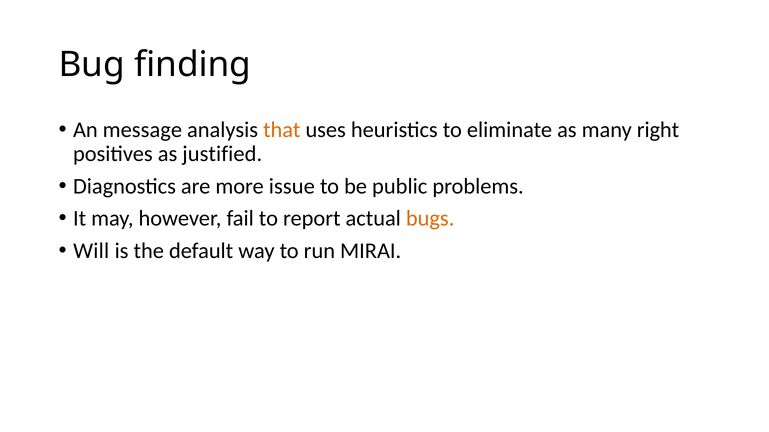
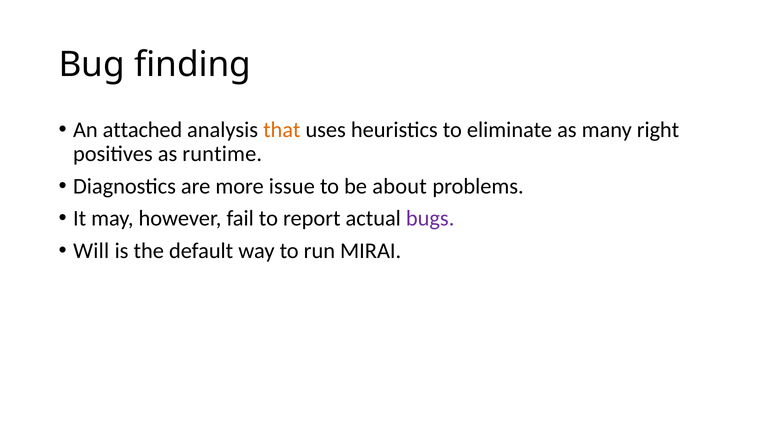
message: message -> attached (142, 130)
justified: justified -> runtime (222, 154)
public: public -> about (400, 186)
bugs colour: orange -> purple (430, 219)
